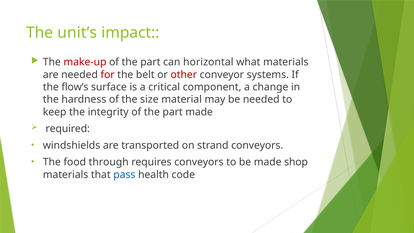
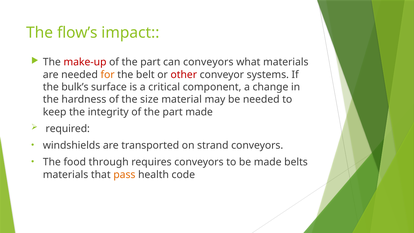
unit’s: unit’s -> flow’s (77, 33)
can horizontal: horizontal -> conveyors (208, 62)
for colour: red -> orange (108, 75)
flow’s: flow’s -> bulk’s (75, 87)
shop: shop -> belts (296, 162)
pass colour: blue -> orange (124, 175)
